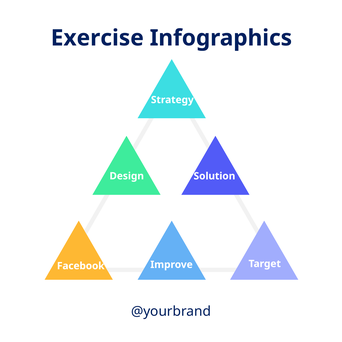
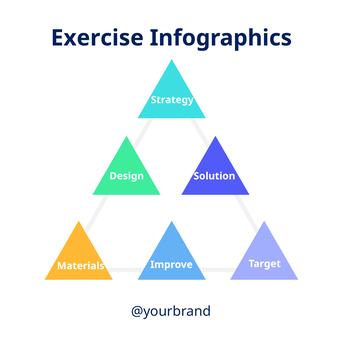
Facebook: Facebook -> Materials (81, 266)
